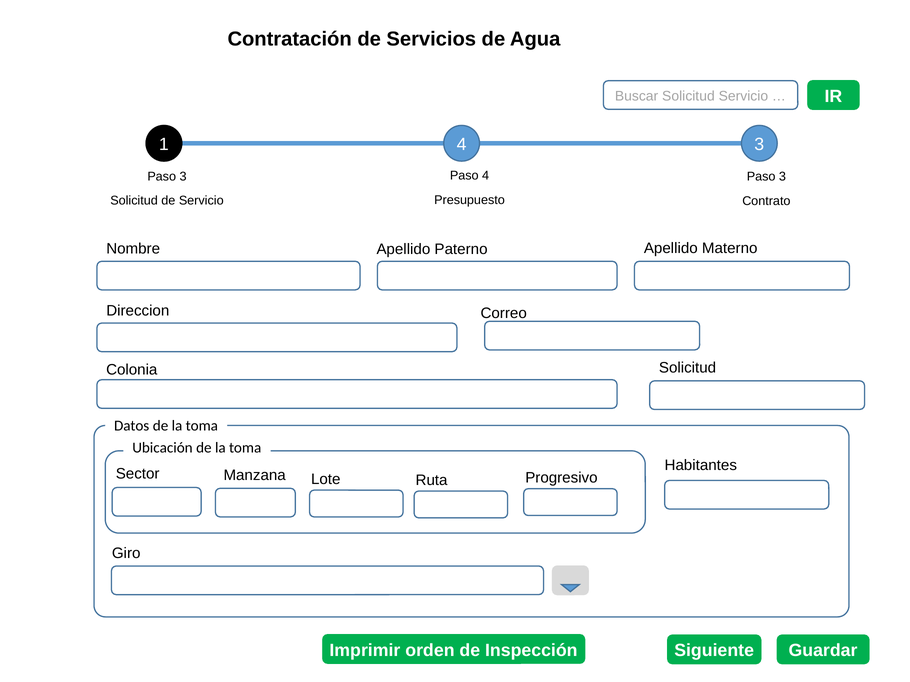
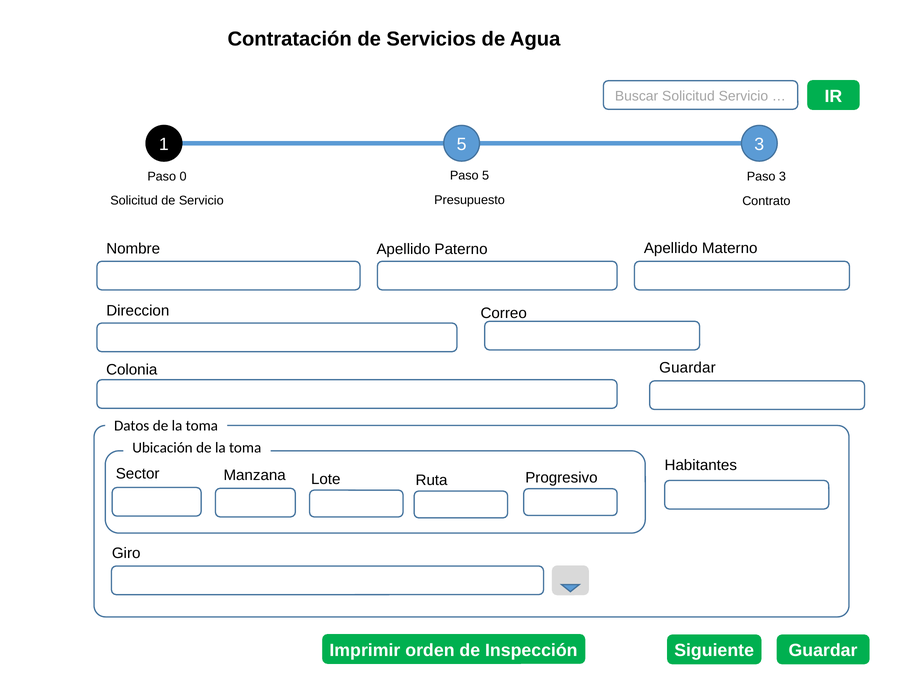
1 4: 4 -> 5 (462, 145)
Paso 4: 4 -> 5 (486, 176)
3: 3 -> 0 (183, 177)
Solicitud: Solicitud -> Guardar (687, 368)
